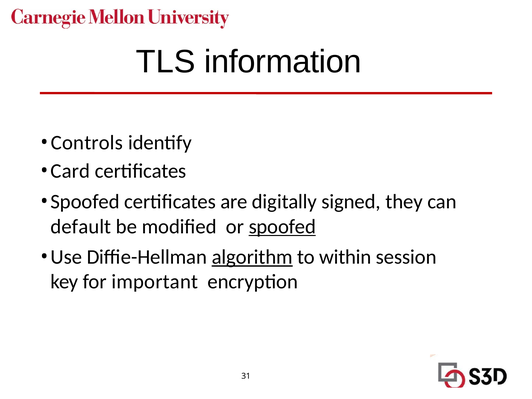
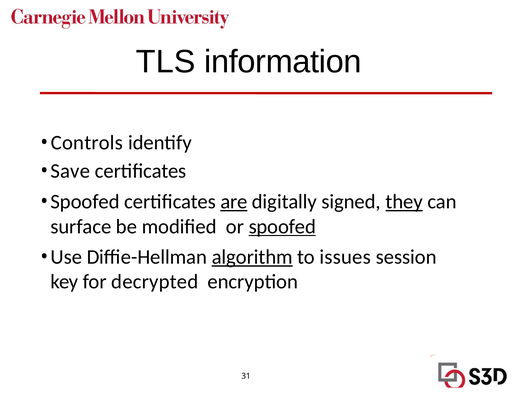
Card: Card -> Save (70, 171)
are underline: none -> present (234, 202)
they underline: none -> present (404, 202)
default: default -> surface (81, 227)
within: within -> issues (345, 257)
important: important -> decrypted (155, 282)
